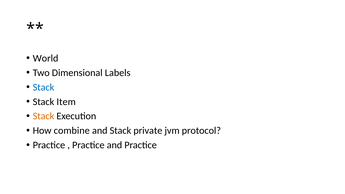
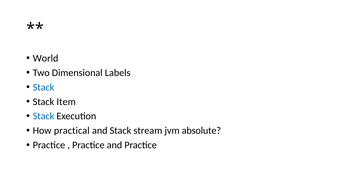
Stack colour: orange -> blue (44, 116)
combine: combine -> practical (72, 131)
private: private -> stream (148, 131)
protocol: protocol -> absolute (201, 131)
